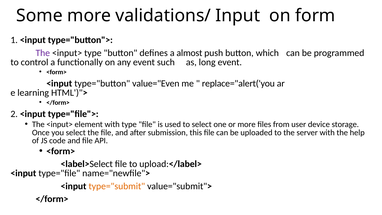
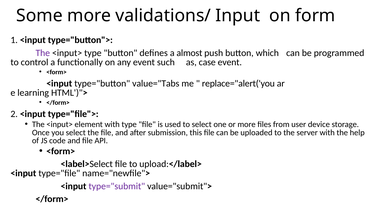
long: long -> case (207, 62)
value="Even: value="Even -> value="Tabs (156, 83)
type="submit colour: orange -> purple (117, 186)
